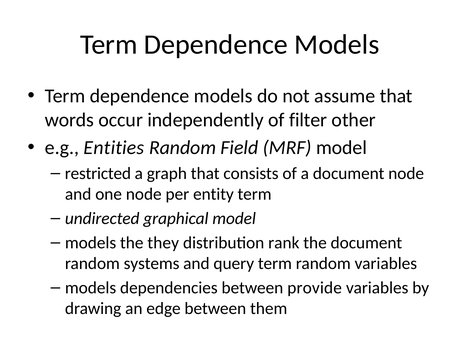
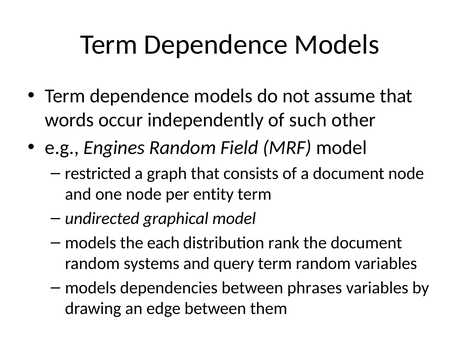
filter: filter -> such (308, 120)
Entities: Entities -> Engines (114, 148)
they: they -> each (163, 243)
provide: provide -> phrases (315, 288)
